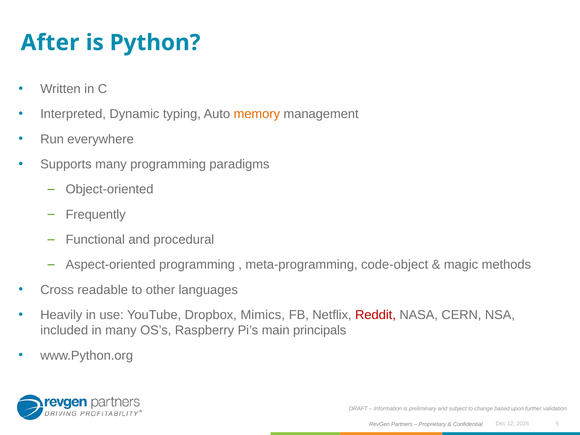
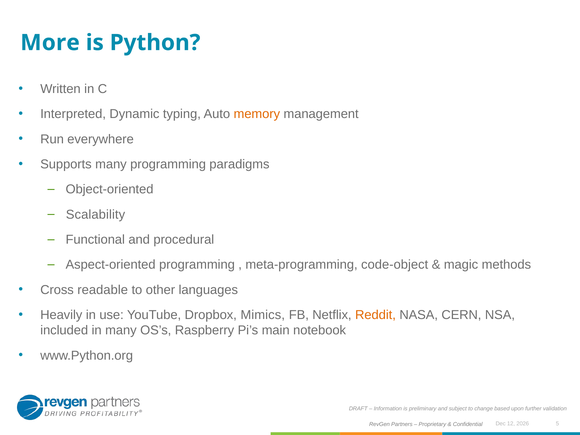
After: After -> More (50, 43)
Frequently: Frequently -> Scalability (96, 214)
Reddit colour: red -> orange (375, 315)
principals: principals -> notebook (320, 330)
